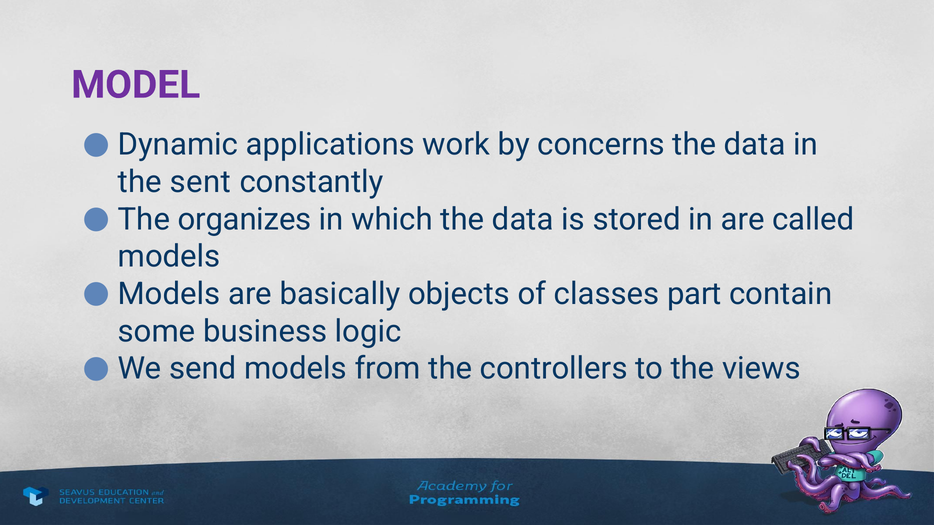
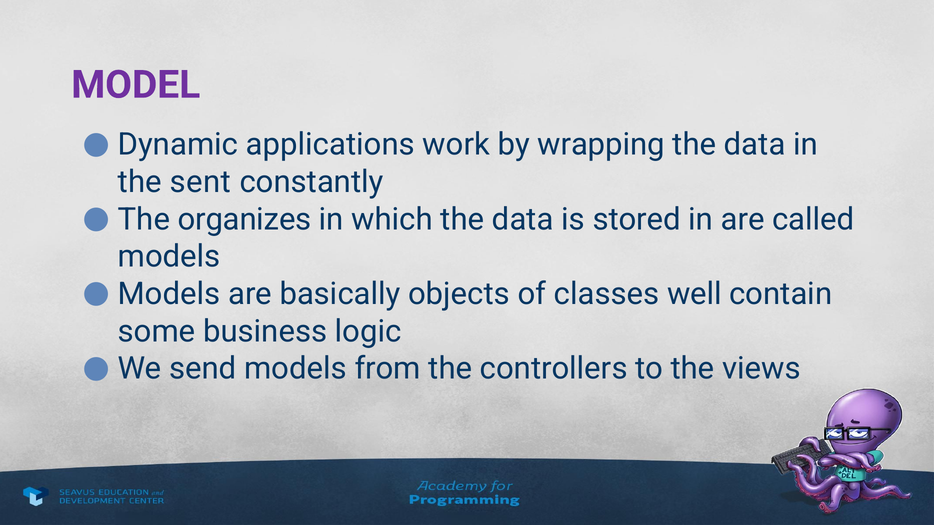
concerns: concerns -> wrapping (601, 145)
part: part -> well (694, 294)
